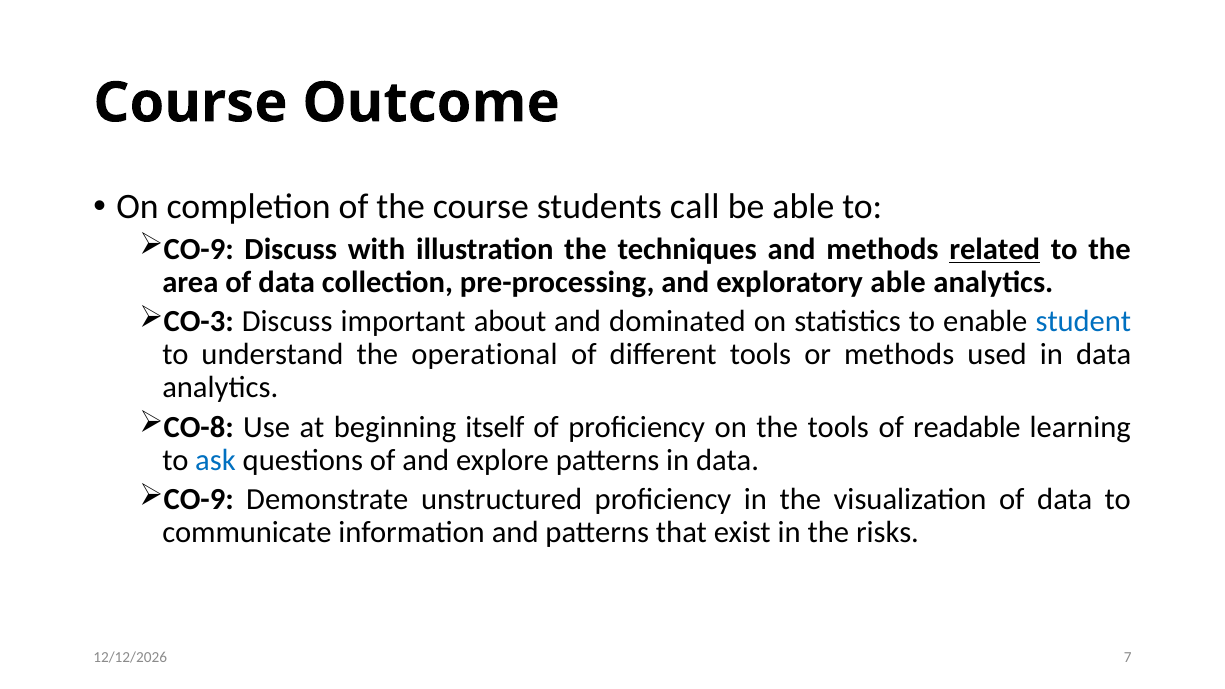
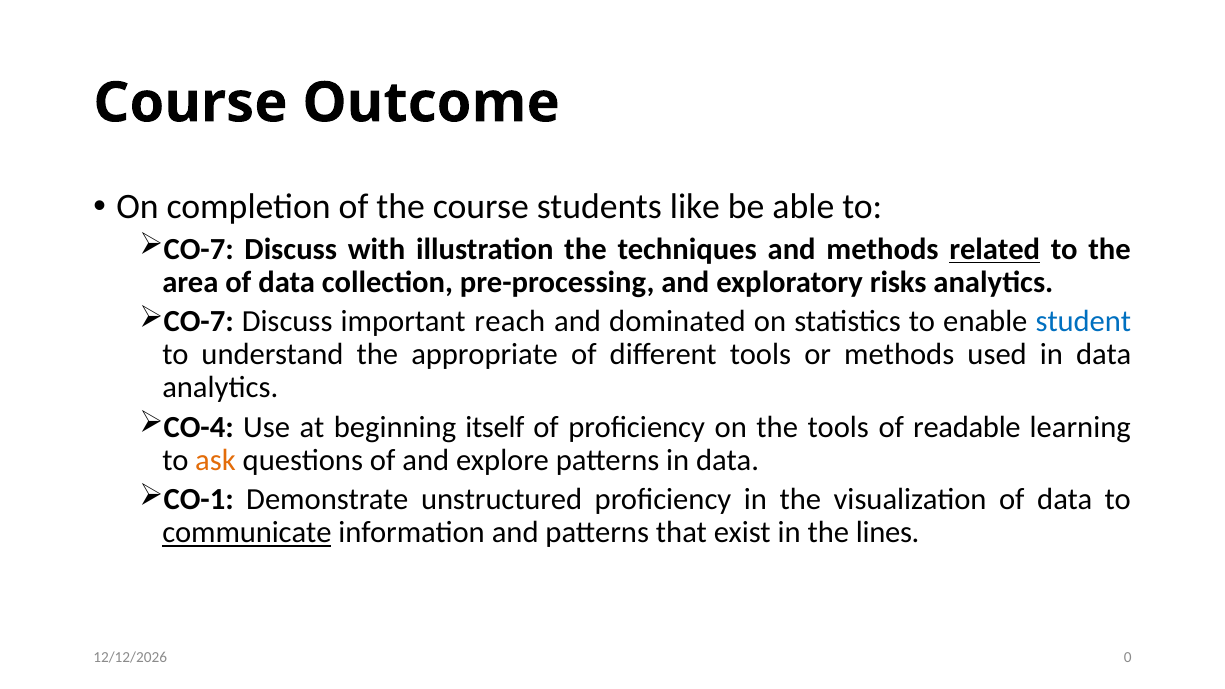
call: call -> like (695, 207)
CO-9: CO-9 -> CO-7 (199, 249)
exploratory able: able -> risks (898, 282)
CO-3: CO-3 -> CO-7 (199, 322)
about: about -> reach (510, 322)
operational: operational -> appropriate (485, 355)
CO-8: CO-8 -> CO-4 (199, 427)
ask colour: blue -> orange (216, 460)
CO-9: CO-9 -> CO-1 (199, 500)
communicate underline: none -> present (247, 533)
risks: risks -> lines (888, 533)
7: 7 -> 0 (1128, 658)
